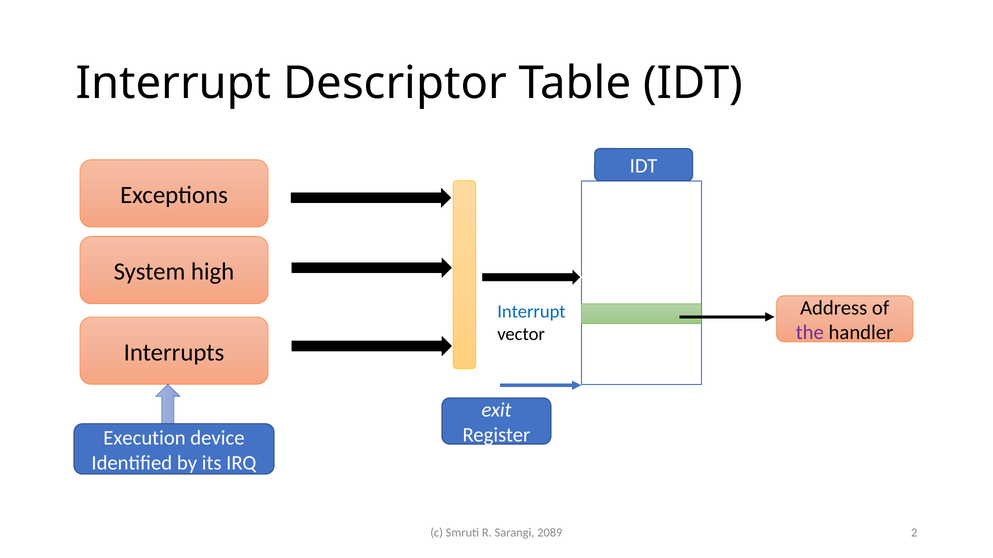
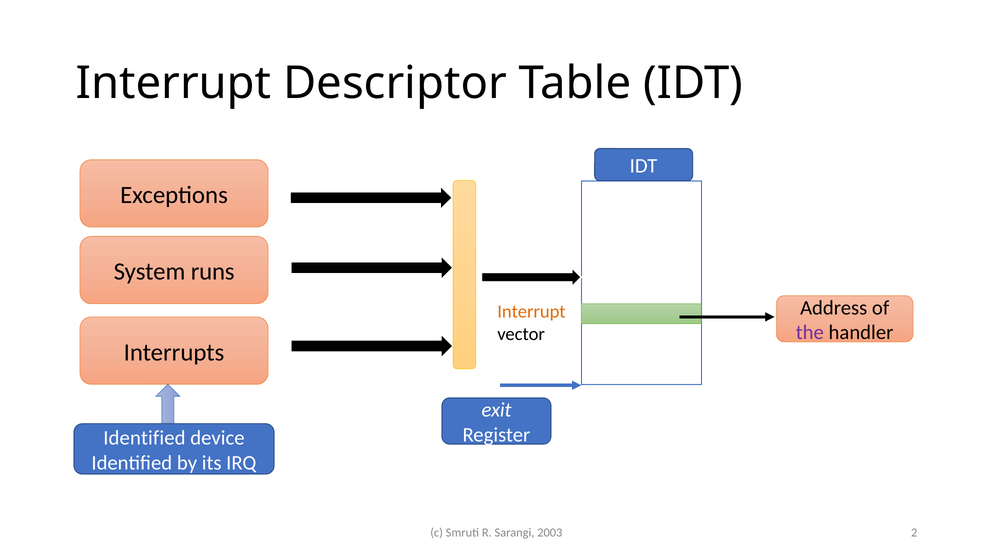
high: high -> runs (213, 272)
Interrupt colour: blue -> orange (531, 312)
Execution: Execution -> Identified (144, 438)
2089: 2089 -> 2003 (550, 533)
